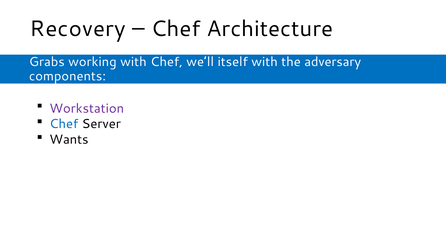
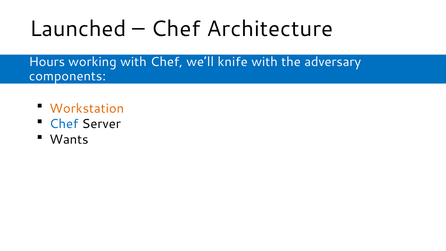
Recovery: Recovery -> Launched (78, 29)
Grabs: Grabs -> Hours (47, 62)
itself: itself -> knife (233, 62)
Workstation colour: purple -> orange (87, 108)
